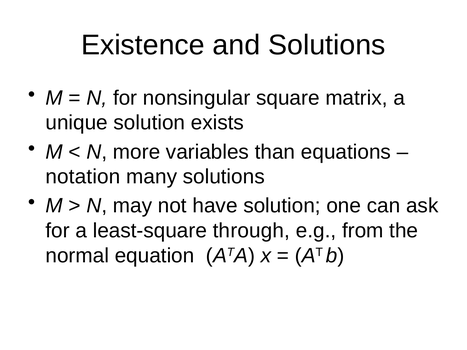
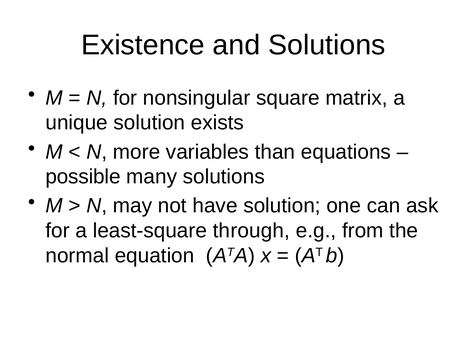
notation: notation -> possible (83, 177)
